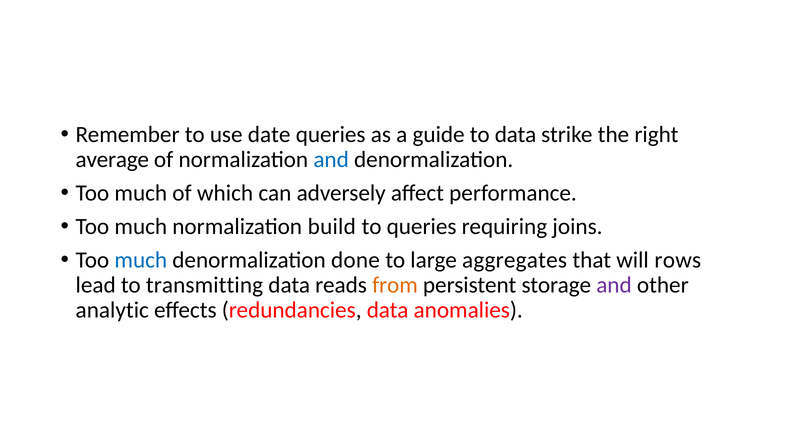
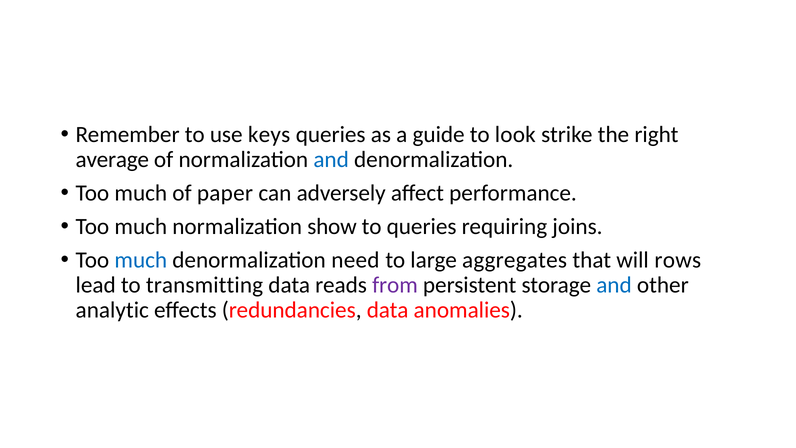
date: date -> keys (269, 135)
to data: data -> look (515, 135)
which: which -> paper (225, 193)
build: build -> show (332, 226)
done: done -> need (355, 260)
from colour: orange -> purple (395, 285)
and colour: purple -> blue (614, 285)
